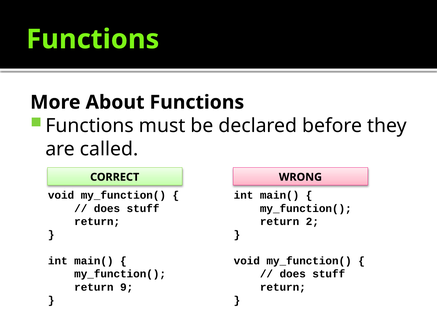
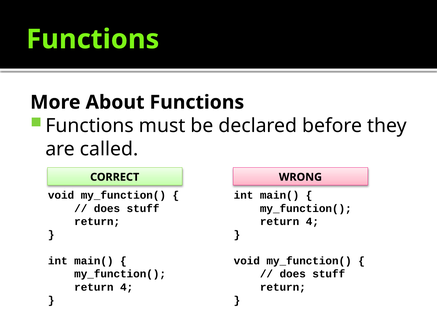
2: 2 -> 4 (312, 221)
9: 9 -> 4 (127, 287)
